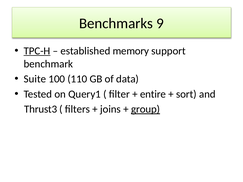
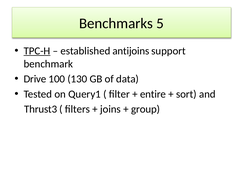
9: 9 -> 5 (160, 24)
memory: memory -> antijoins (131, 51)
Suite: Suite -> Drive (35, 79)
110: 110 -> 130 (77, 79)
group underline: present -> none (146, 109)
